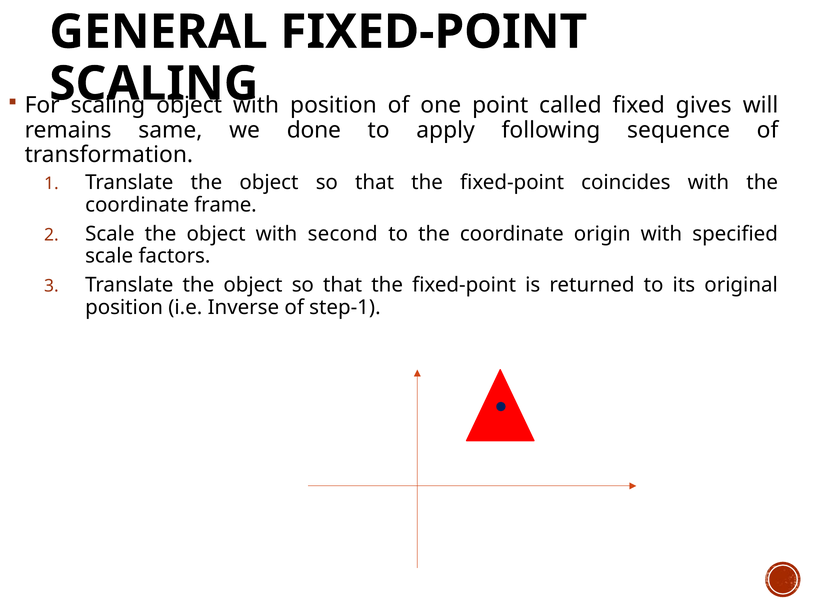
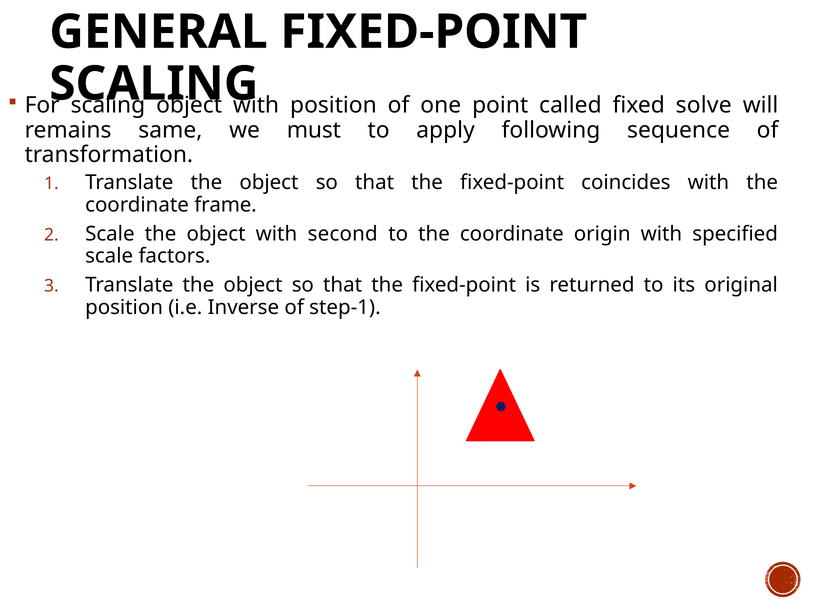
gives: gives -> solve (704, 105)
done: done -> must (314, 130)
